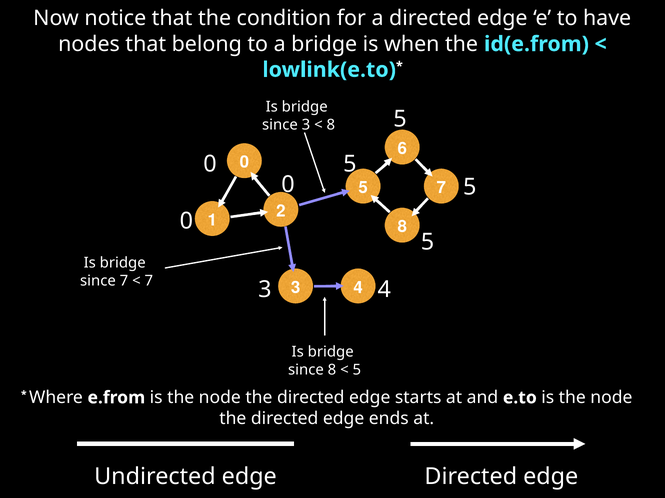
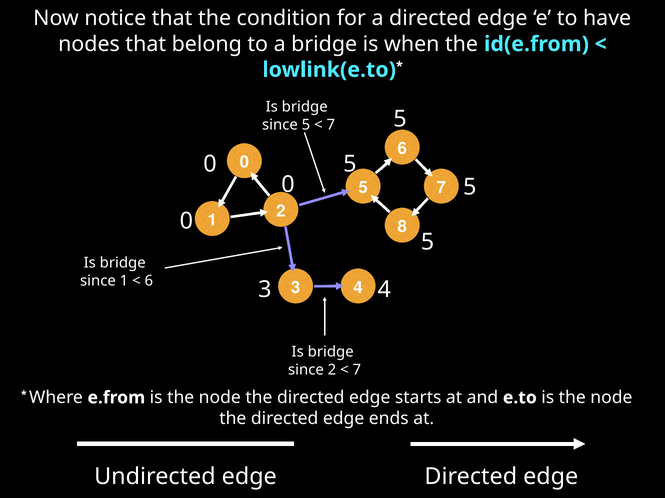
since 3: 3 -> 5 (306, 125)
8: 8 -> 7 (331, 125)
since 7: 7 -> 1 (124, 281)
7: 7 -> 6 (149, 281)
since 8: 8 -> 2 (332, 370)
5: 5 -> 7 (357, 370)
